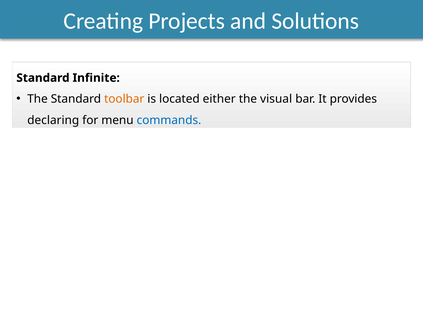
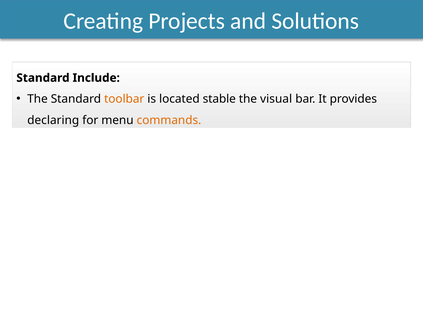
Infinite: Infinite -> Include (96, 78)
either: either -> stable (219, 99)
commands colour: blue -> orange (169, 120)
